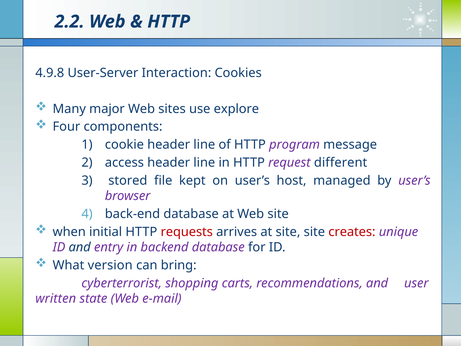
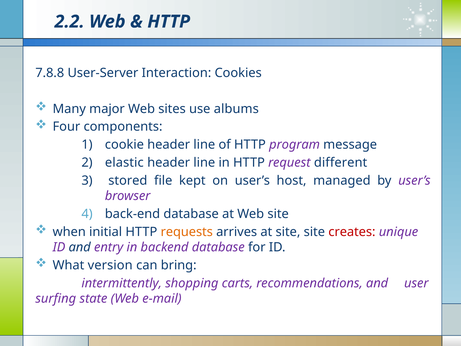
4.9.8: 4.9.8 -> 7.8.8 (50, 73)
explore: explore -> albums (236, 109)
access: access -> elastic (124, 162)
requests colour: red -> orange (187, 232)
cyberterrorist: cyberterrorist -> intermittently (122, 283)
written: written -> surfing (56, 298)
